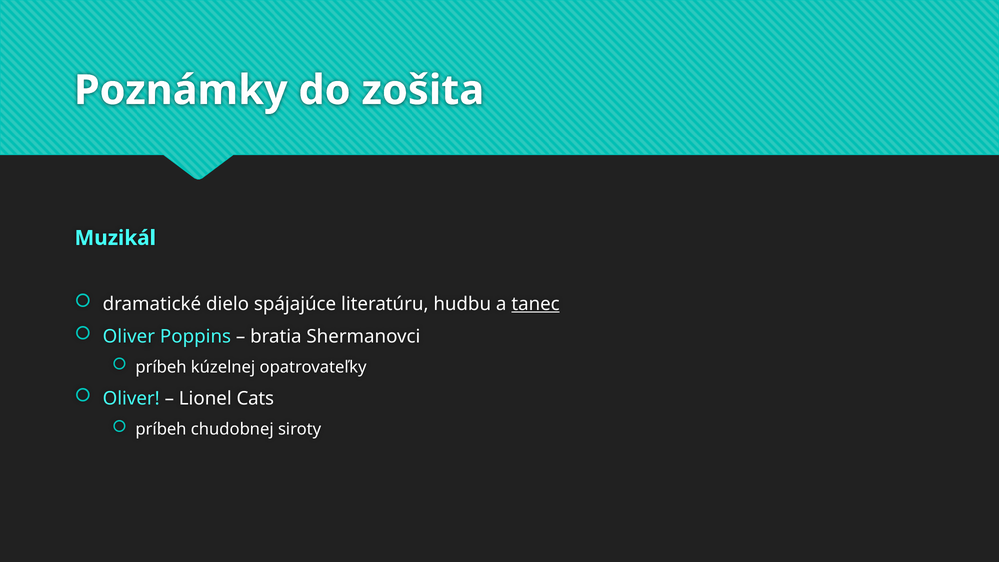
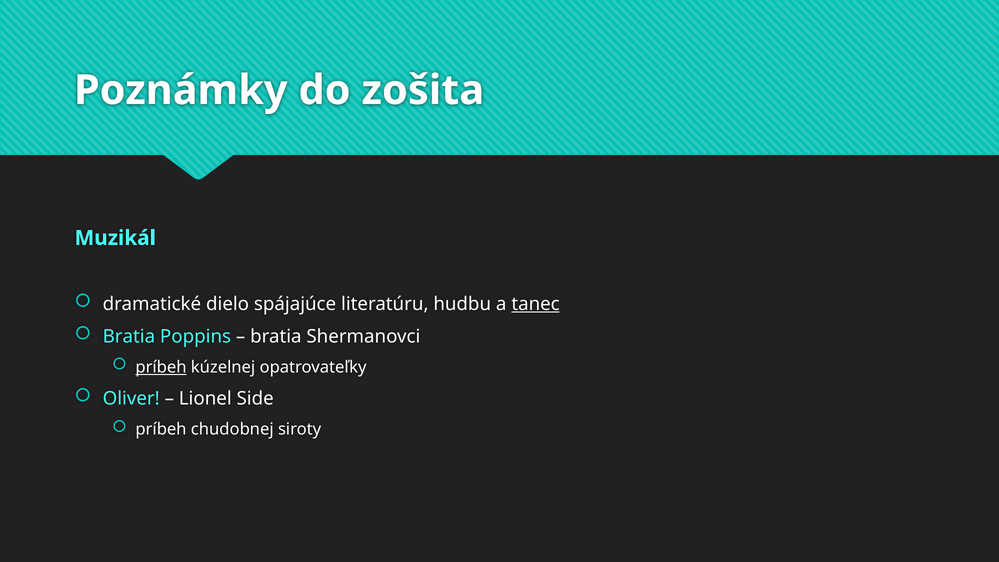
Oliver: Oliver -> Bratia (129, 337)
príbeh underline: none -> present (161, 367)
Cats: Cats -> Side (255, 399)
